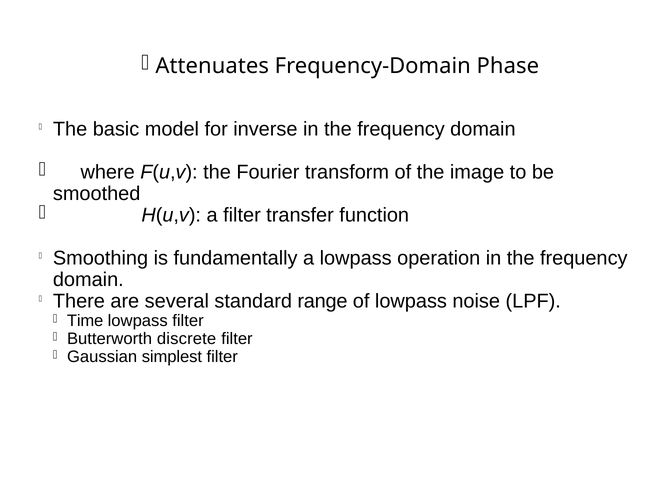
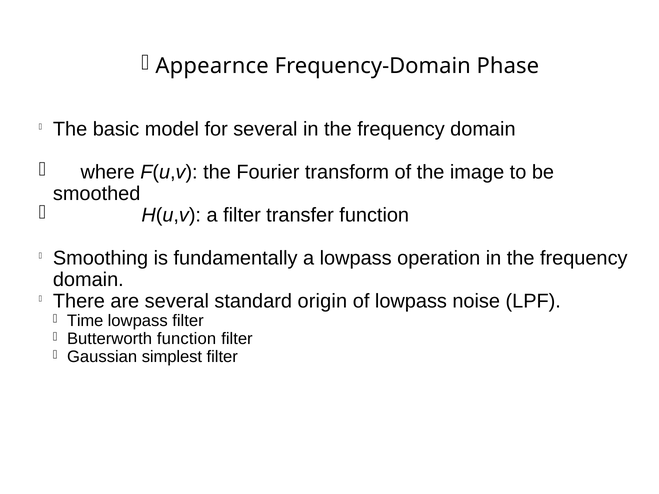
Attenuates: Attenuates -> Appearnce (212, 66)
for inverse: inverse -> several (265, 129)
range: range -> origin (322, 301)
Butterworth discrete: discrete -> function (187, 339)
